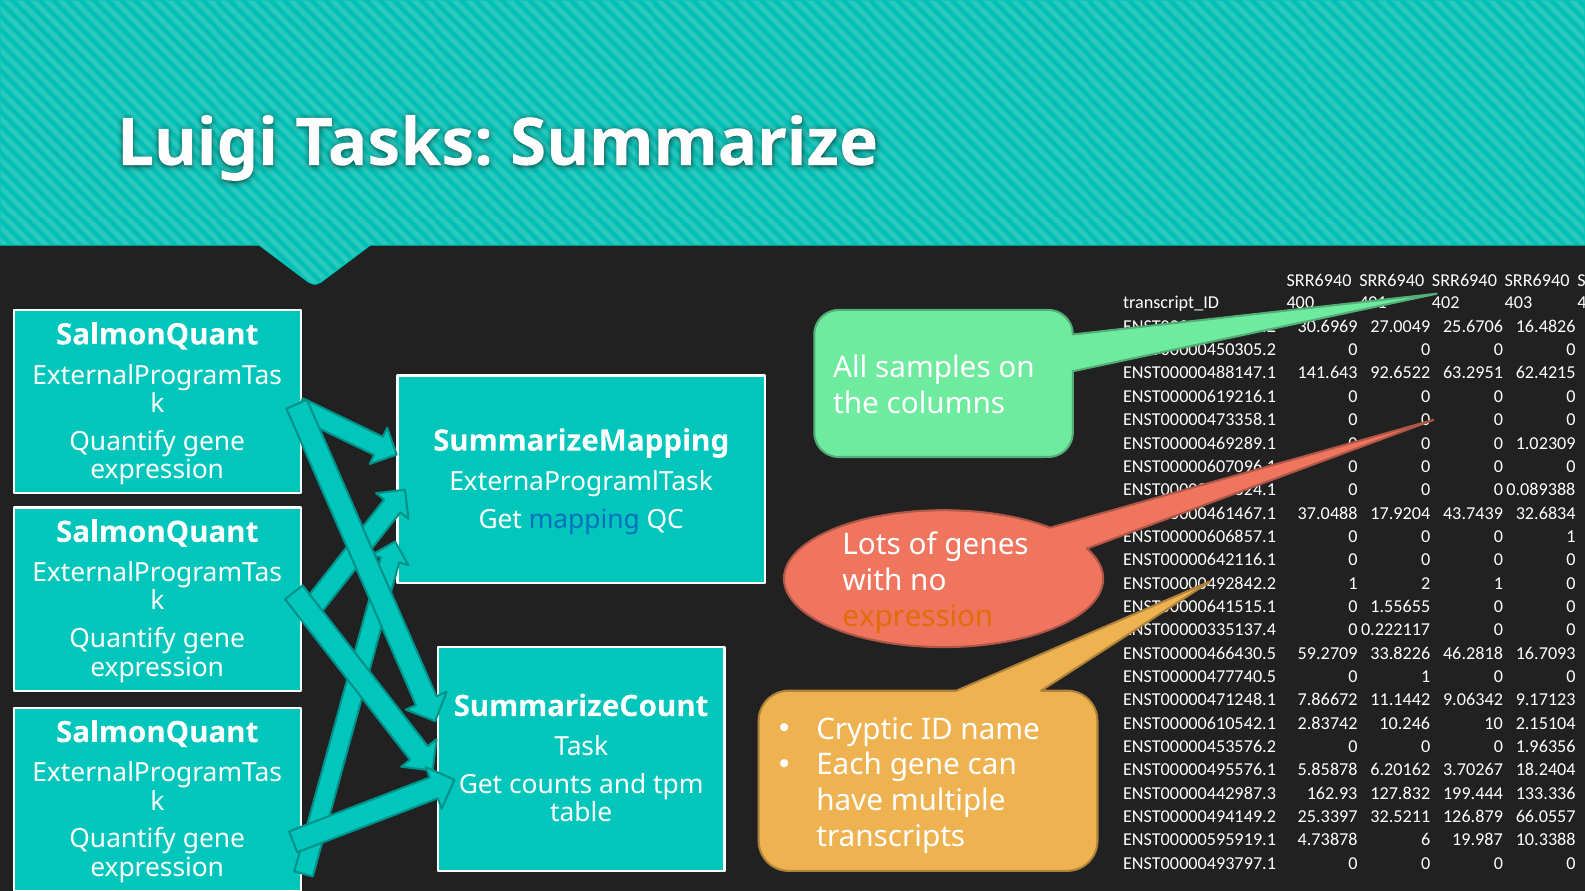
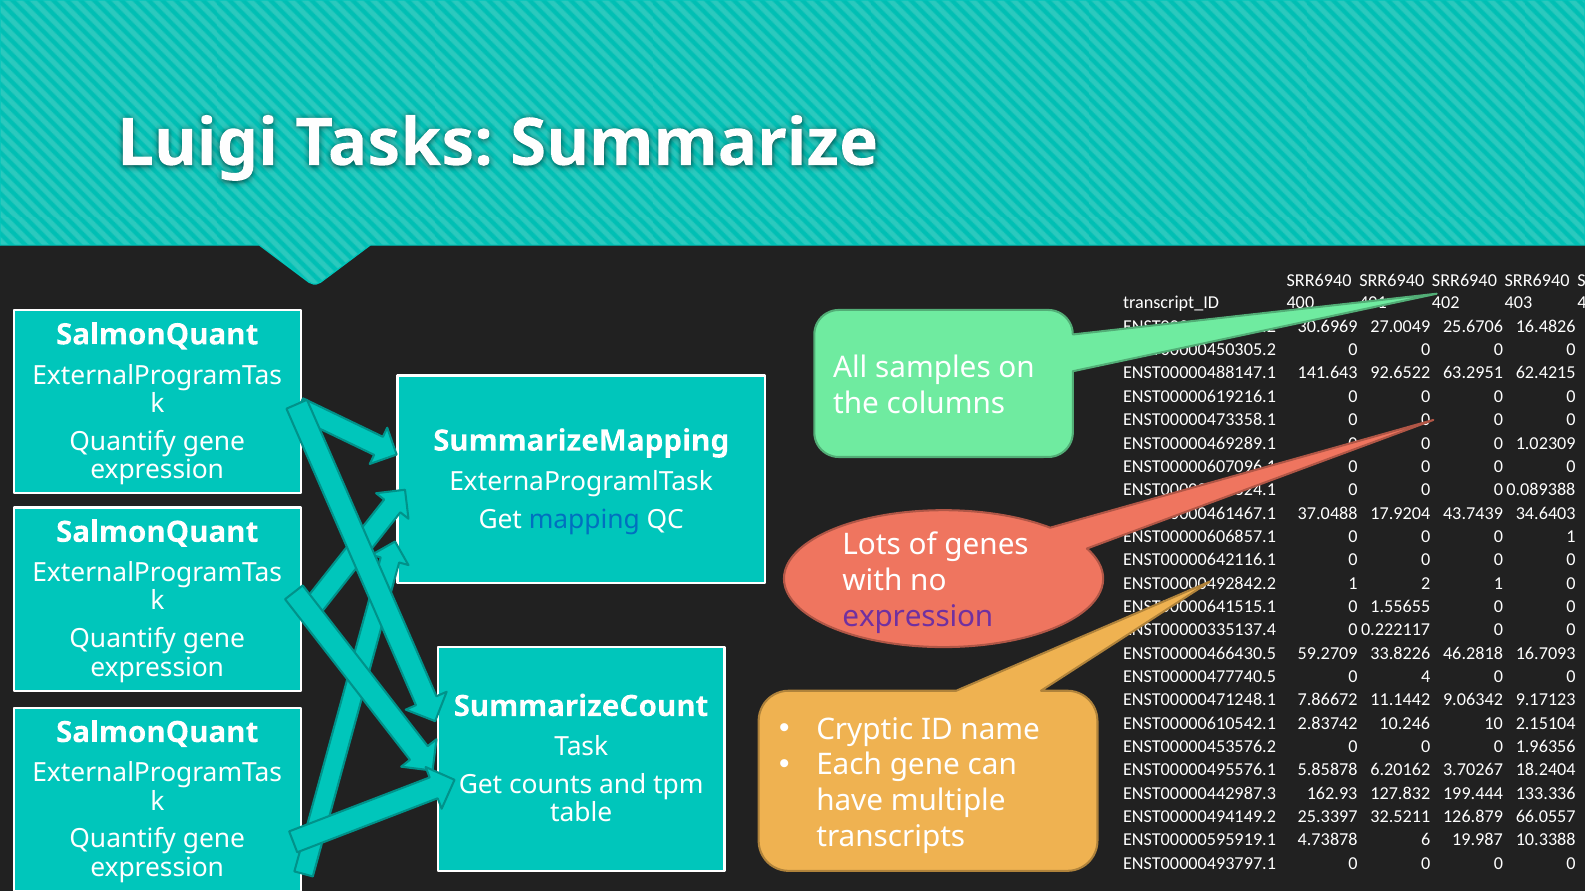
32.6834: 32.6834 -> 34.6403 (1546, 513)
expression colour: orange -> purple (918, 617)
1: 1 -> 4 (1426, 677)
